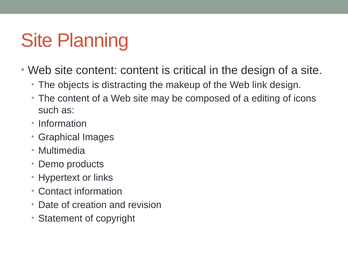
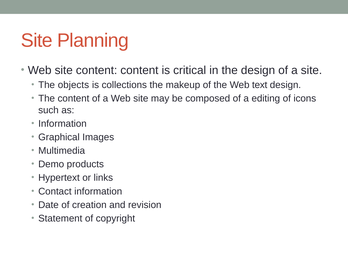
distracting: distracting -> collections (124, 85)
link: link -> text (260, 85)
